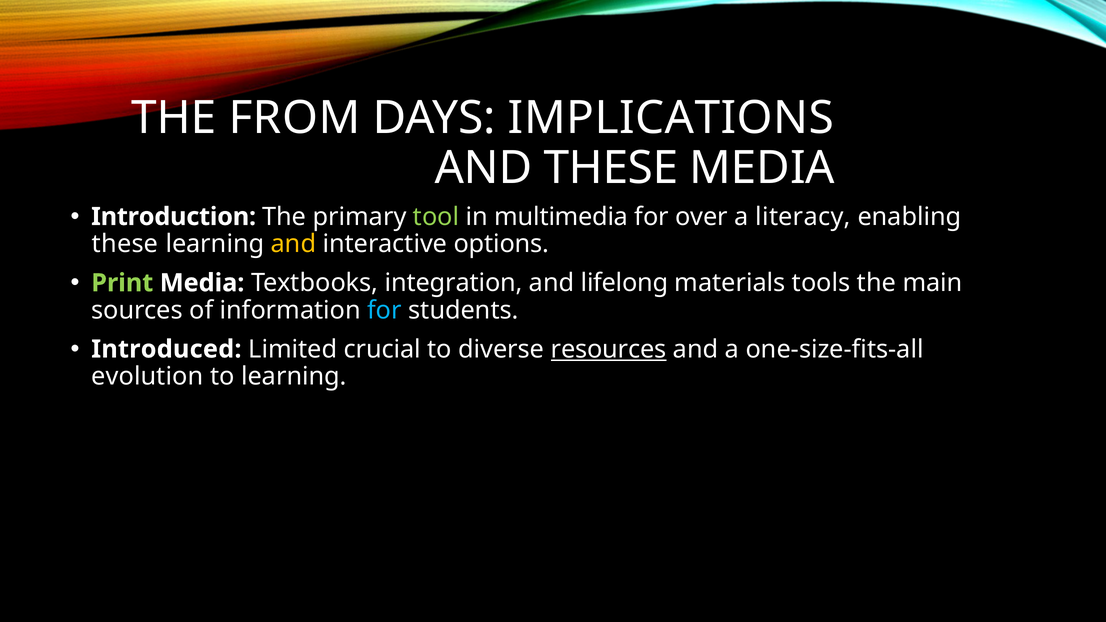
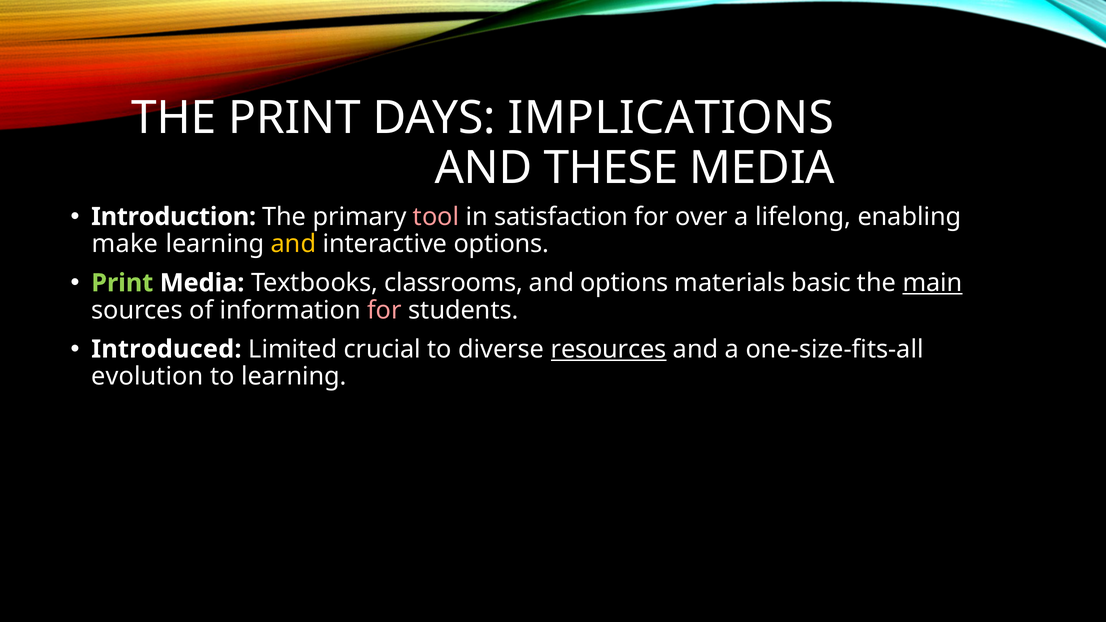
THE FROM: FROM -> PRINT (295, 118)
tool colour: light green -> pink (436, 217)
multimedia: multimedia -> satisfaction (561, 217)
literacy: literacy -> lifelong (803, 217)
these: these -> make (125, 244)
integration: integration -> classrooms (454, 283)
and lifelong: lifelong -> options (624, 283)
tools: tools -> basic (821, 283)
main underline: none -> present (933, 283)
for colour: light blue -> pink (385, 310)
